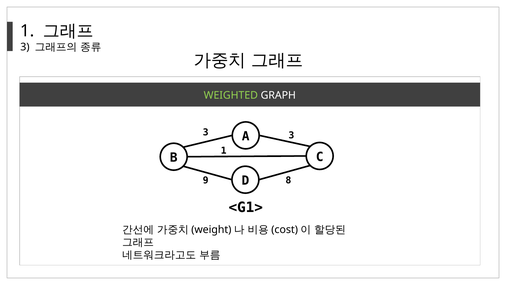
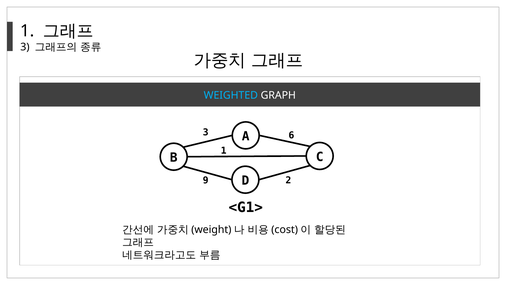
WEIGHTED colour: light green -> light blue (231, 95)
3 3: 3 -> 6 (291, 135)
8: 8 -> 2 (288, 180)
